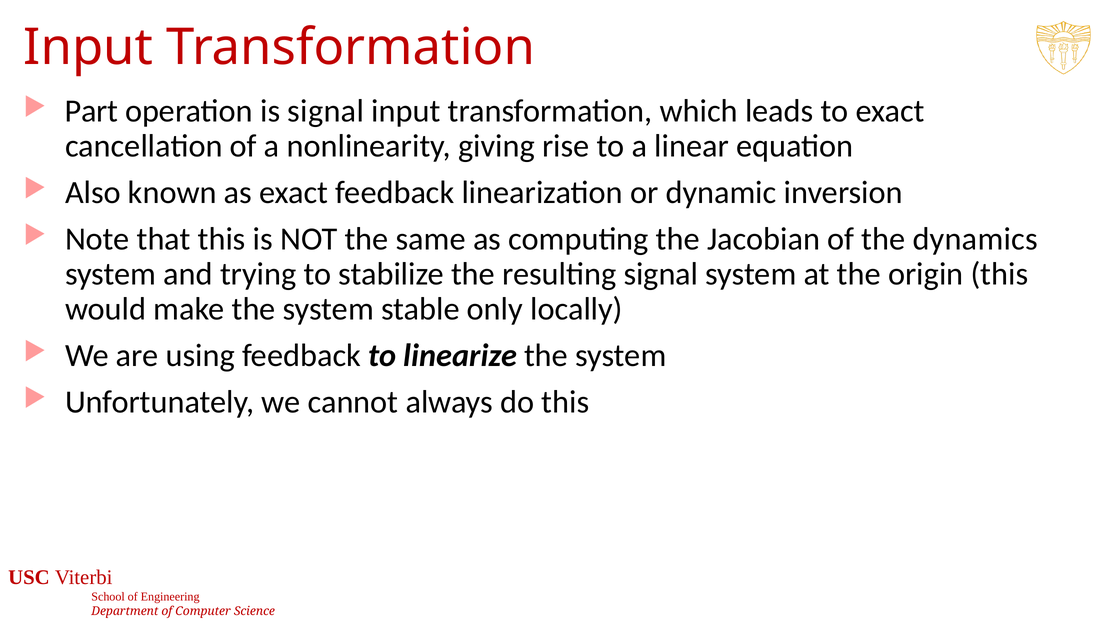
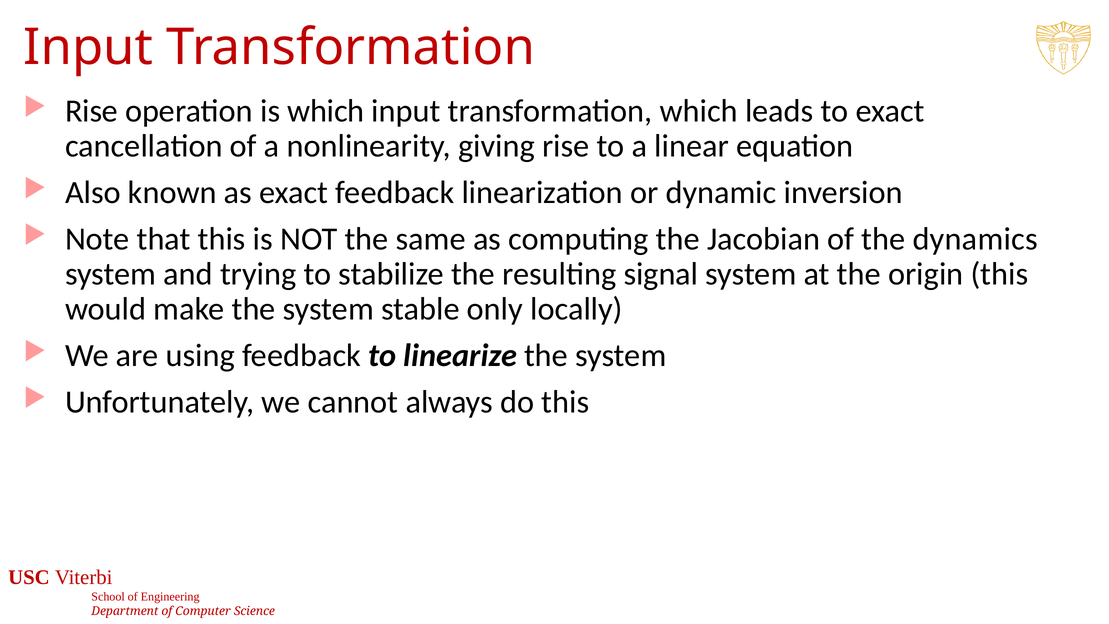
Part: Part -> Rise (92, 111)
is signal: signal -> which (326, 111)
